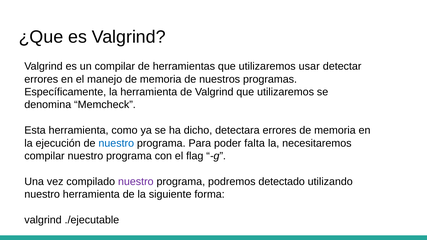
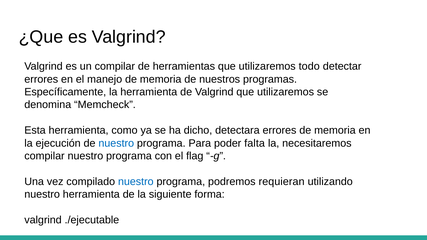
usar: usar -> todo (309, 66)
nuestro colour: purple -> blue (136, 182)
detectado: detectado -> requieran (282, 182)
